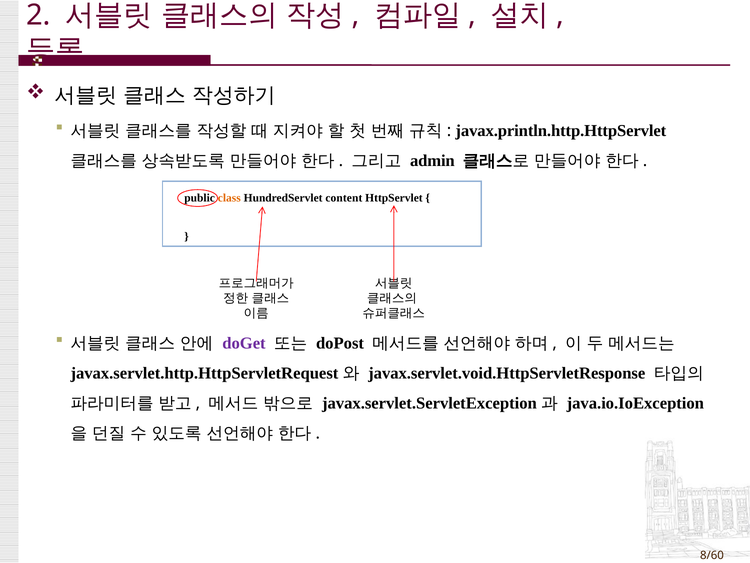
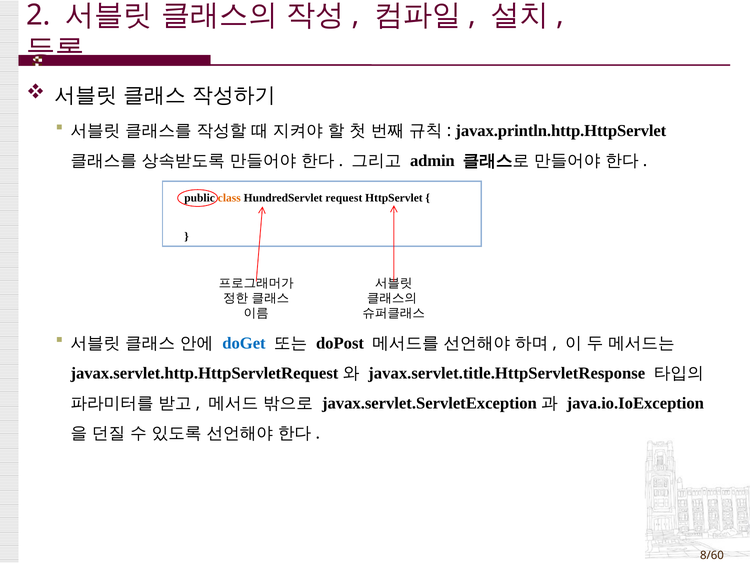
content: content -> request (344, 198)
doGet colour: purple -> blue (244, 343)
javax.servlet.void.HttpServletResponse: javax.servlet.void.HttpServletResponse -> javax.servlet.title.HttpServletResponse (507, 373)
